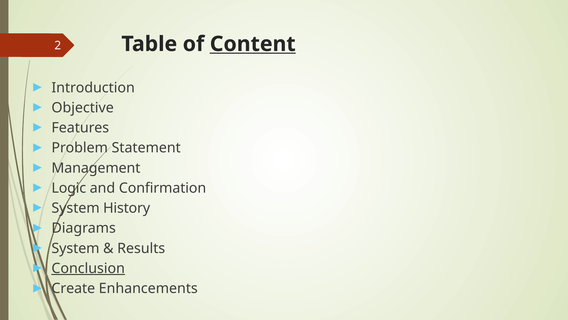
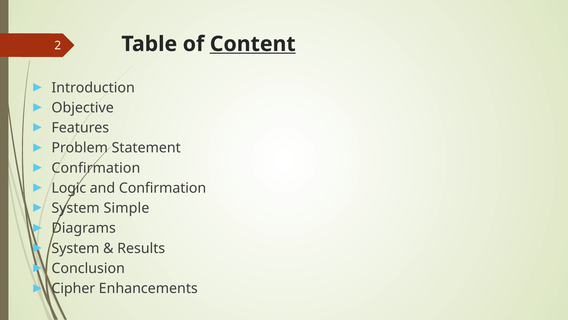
Management: Management -> Confirmation (96, 168)
History: History -> Simple (126, 208)
Conclusion underline: present -> none (88, 268)
Create: Create -> Cipher (73, 288)
